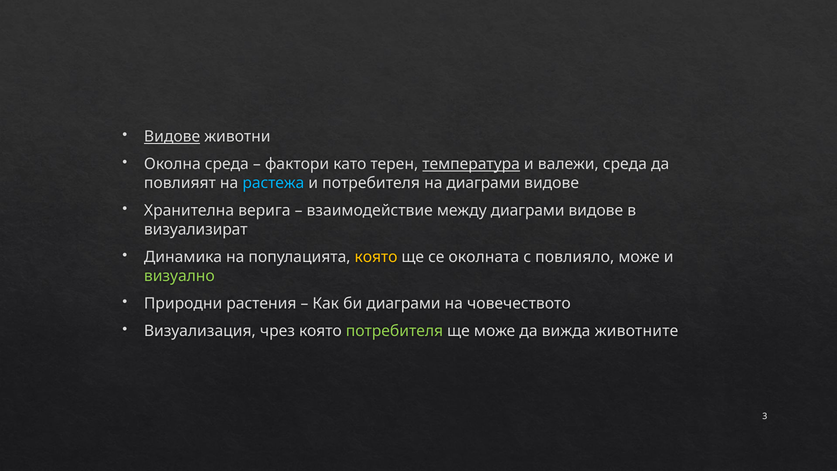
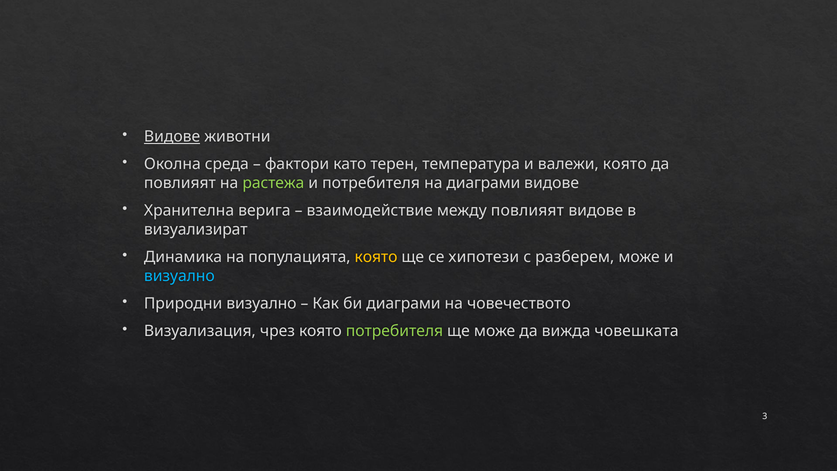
температура underline: present -> none (471, 164)
валежи среда: среда -> която (625, 164)
растежа colour: light blue -> light green (273, 183)
между диаграми: диаграми -> повлияят (527, 211)
околната: околната -> хипотези (484, 257)
повлияло: повлияло -> разберем (575, 257)
визуално colour: light green -> light blue (179, 276)
Природни растения: растения -> визуално (261, 303)
животните: животните -> човешката (637, 331)
